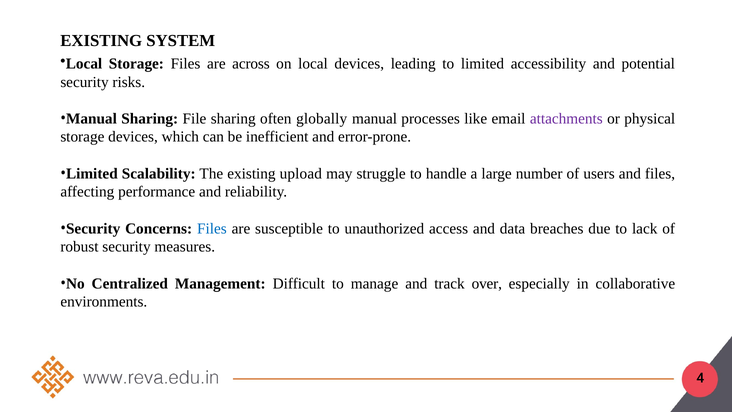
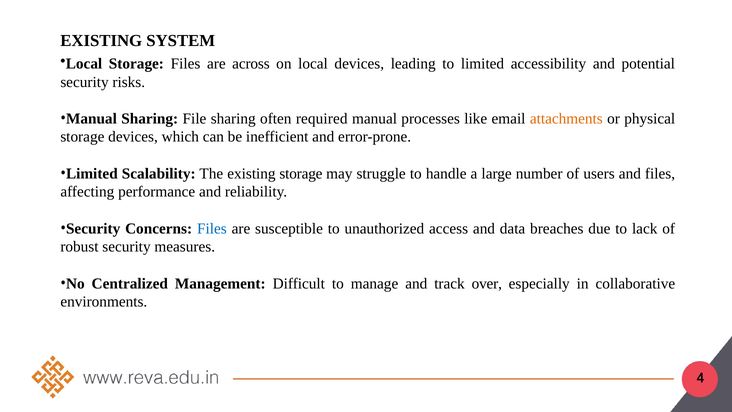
globally: globally -> required (322, 119)
attachments colour: purple -> orange (566, 119)
existing upload: upload -> storage (301, 173)
